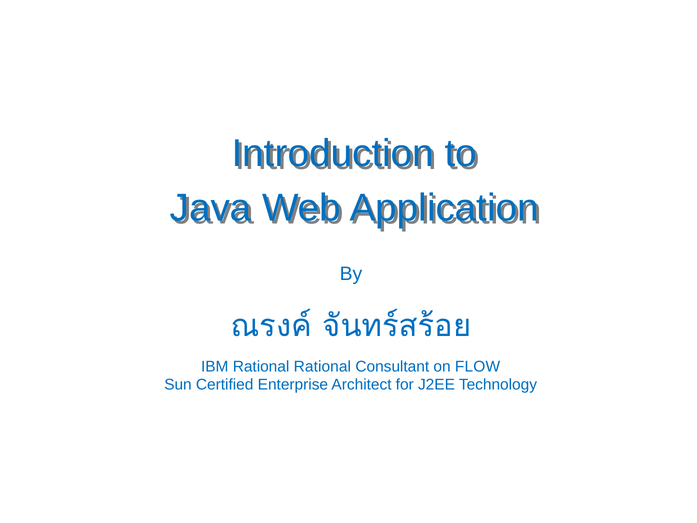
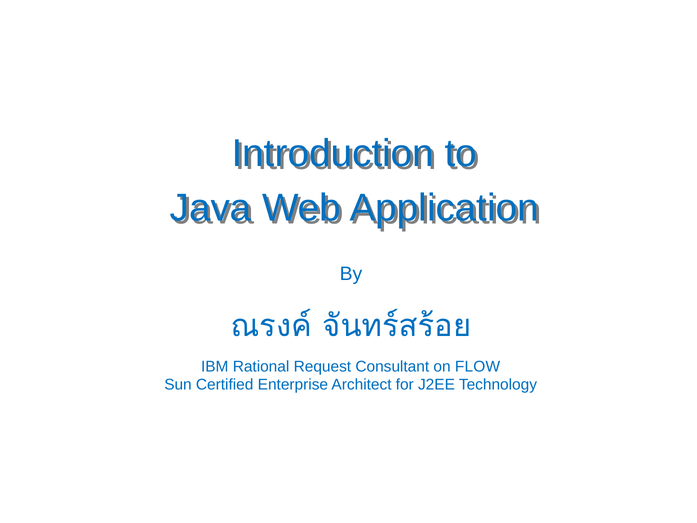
Rational Rational: Rational -> Request (322, 367)
